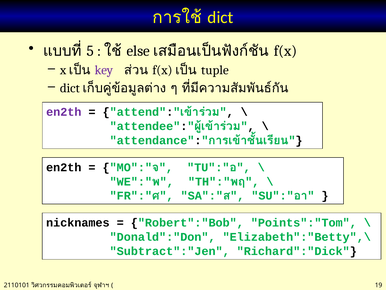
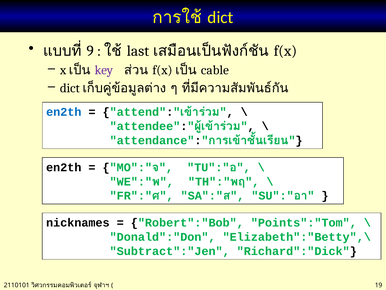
5: 5 -> 9 (90, 51)
else: else -> last (138, 51)
tuple: tuple -> cable (215, 70)
en2th colour: purple -> blue (64, 112)
